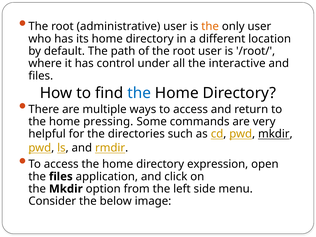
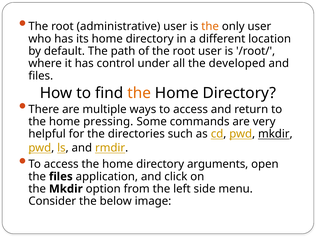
interactive: interactive -> developed (237, 63)
the colour: blue -> orange (139, 93)
expression: expression -> arguments (218, 164)
